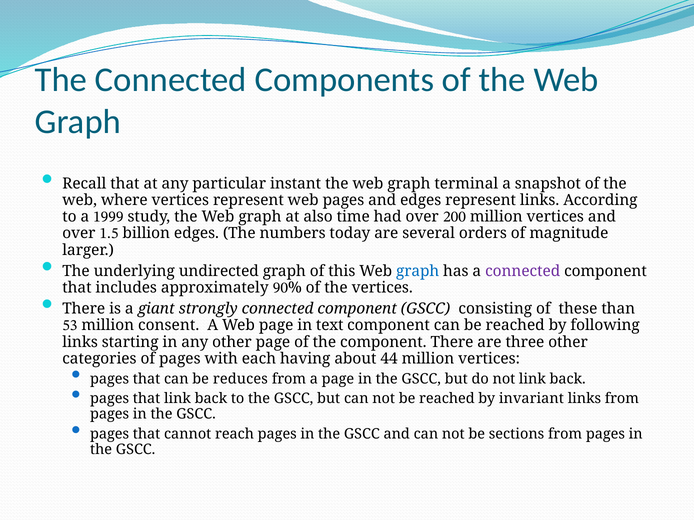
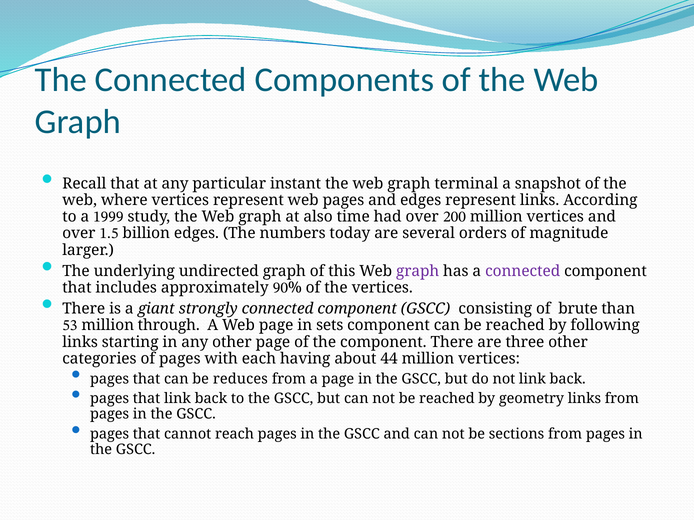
graph colour: blue -> purple (418, 271)
these: these -> brute (578, 309)
consent: consent -> through (169, 326)
text: text -> sets (330, 326)
invariant: invariant -> geometry (531, 399)
